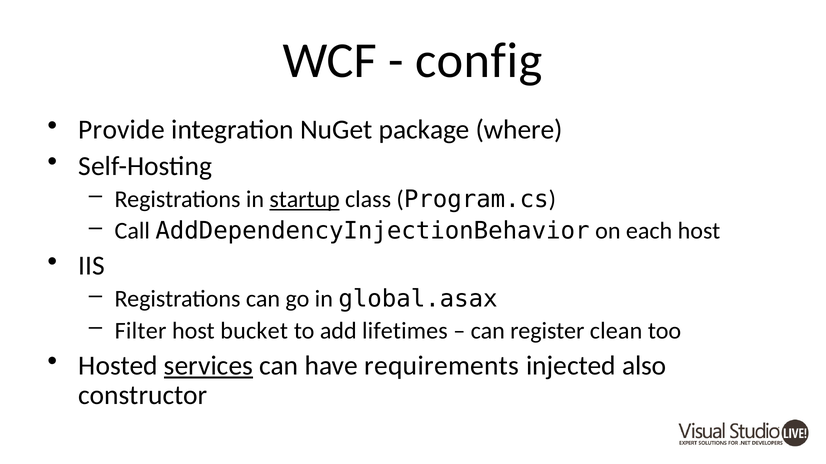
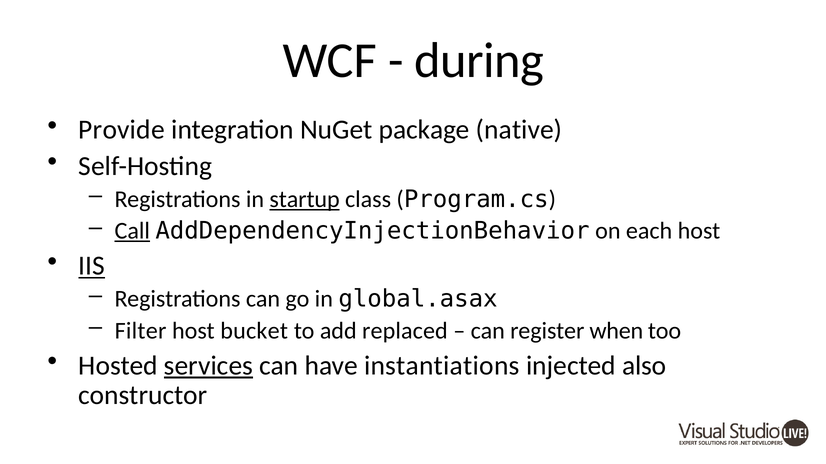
config: config -> during (479, 61)
where: where -> native (519, 130)
Call underline: none -> present (132, 231)
IIS underline: none -> present (92, 266)
lifetimes: lifetimes -> replaced (405, 331)
clean: clean -> when (616, 331)
requirements: requirements -> instantiations (442, 366)
